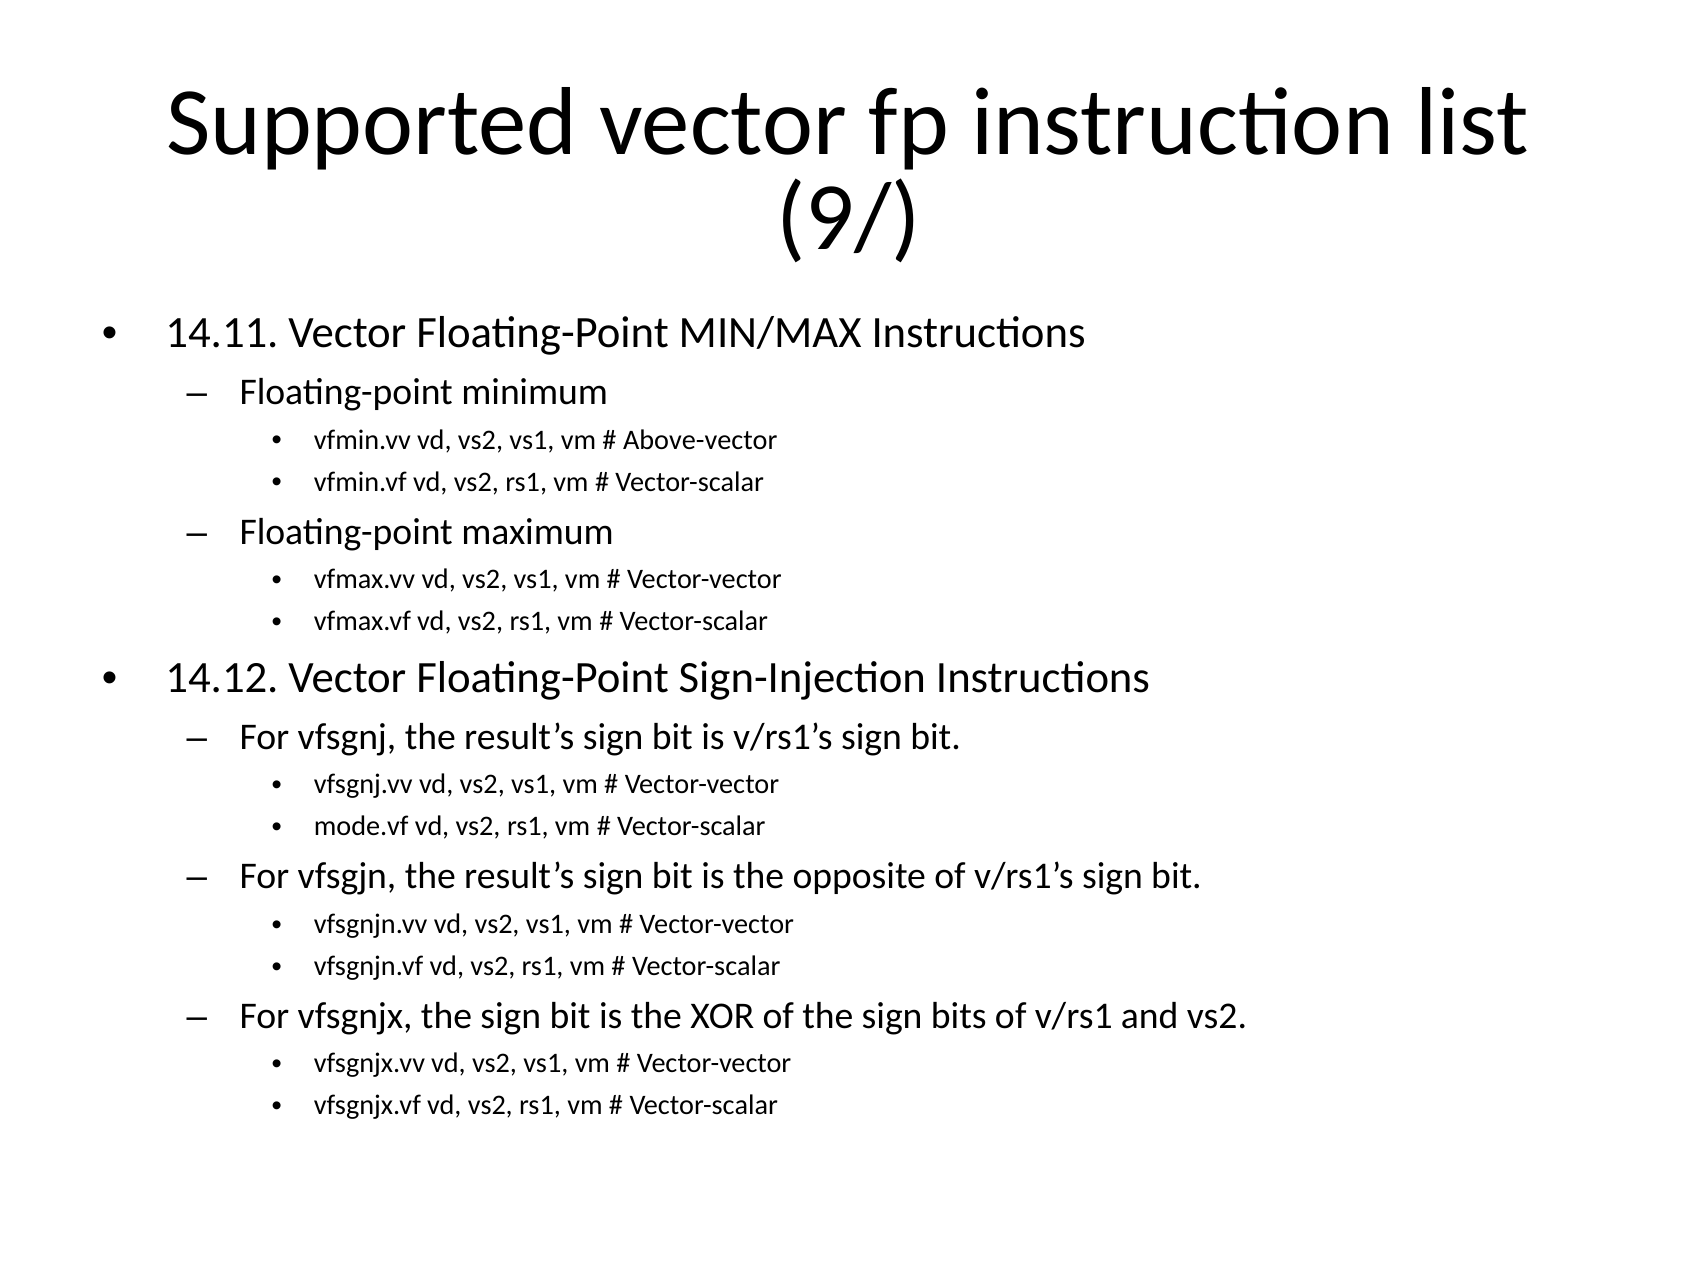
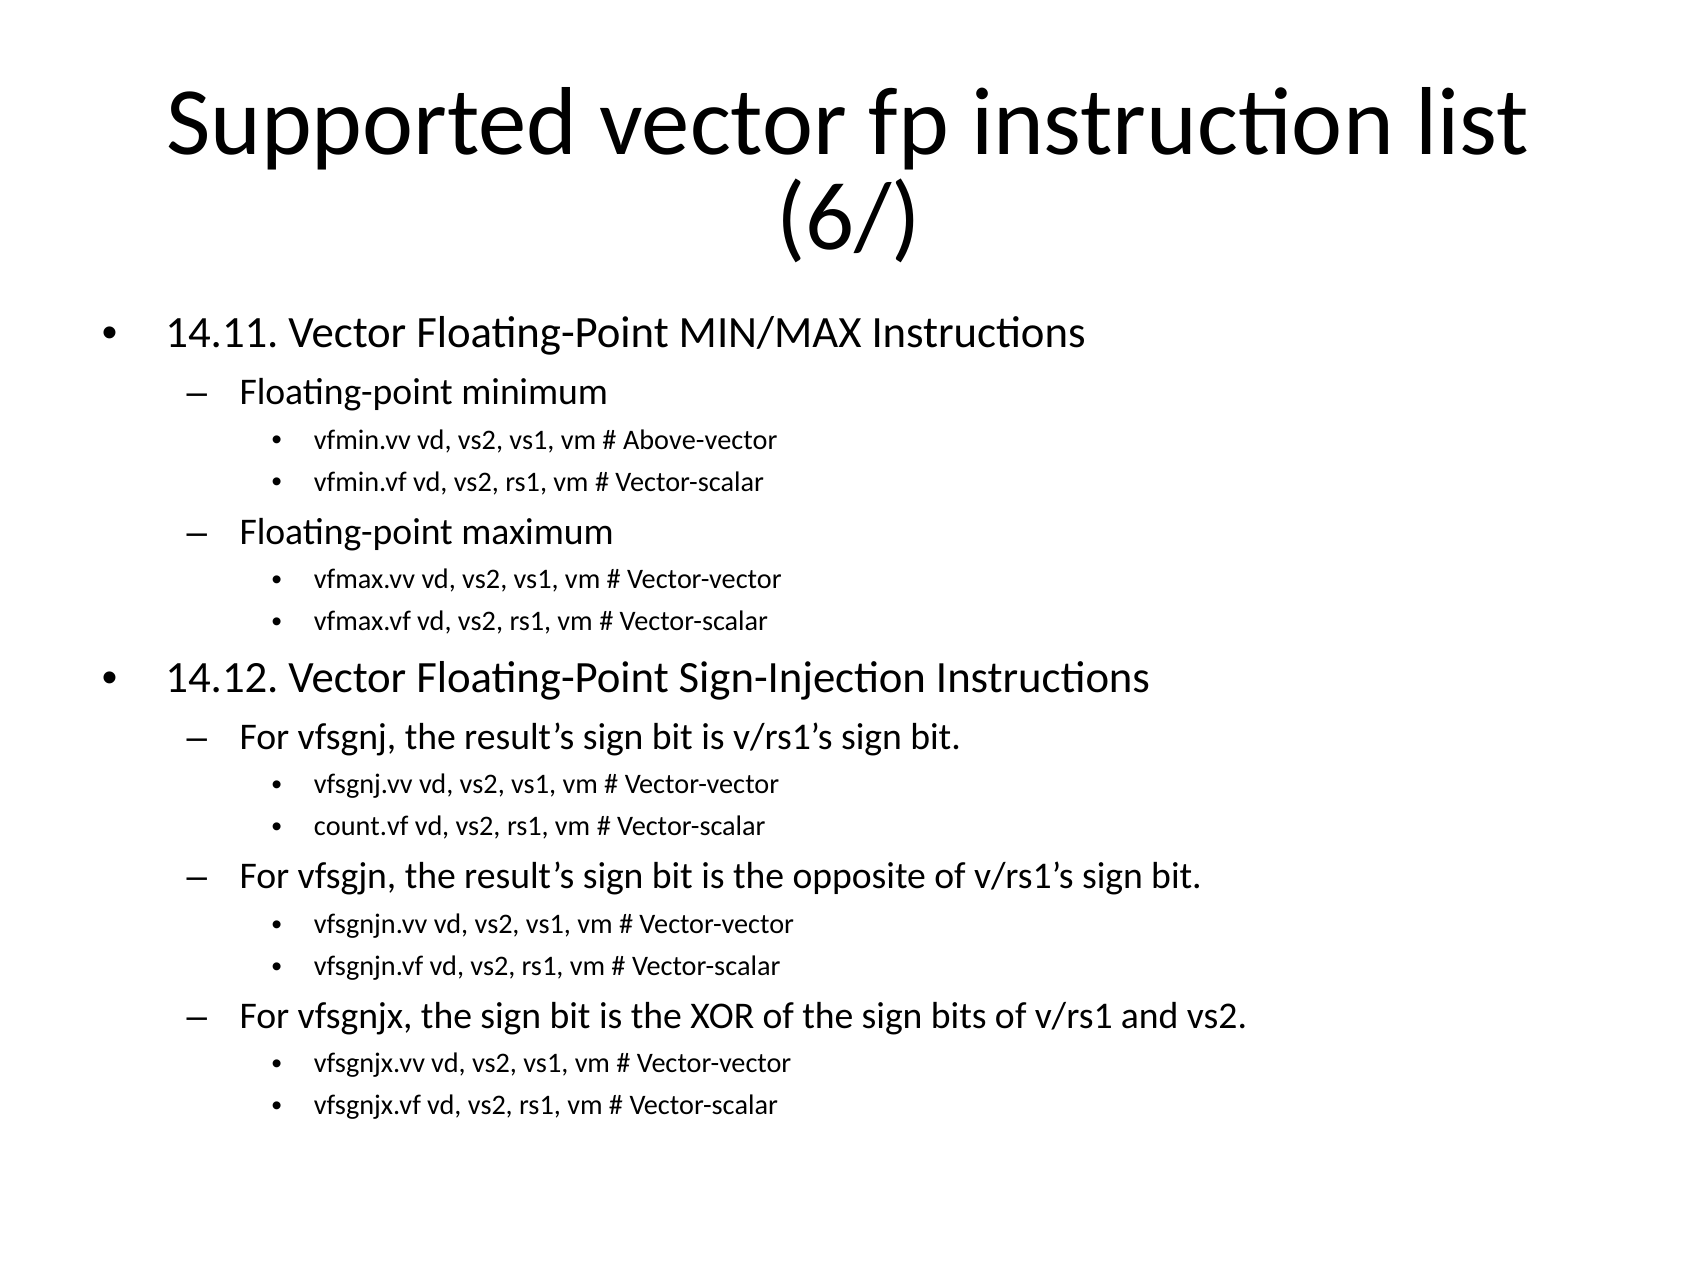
9/: 9/ -> 6/ (848, 217)
mode.vf: mode.vf -> count.vf (361, 827)
